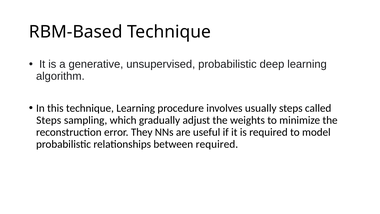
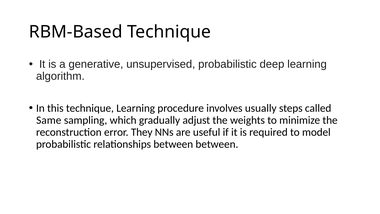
Steps: Steps -> Same (49, 120)
between required: required -> between (217, 144)
